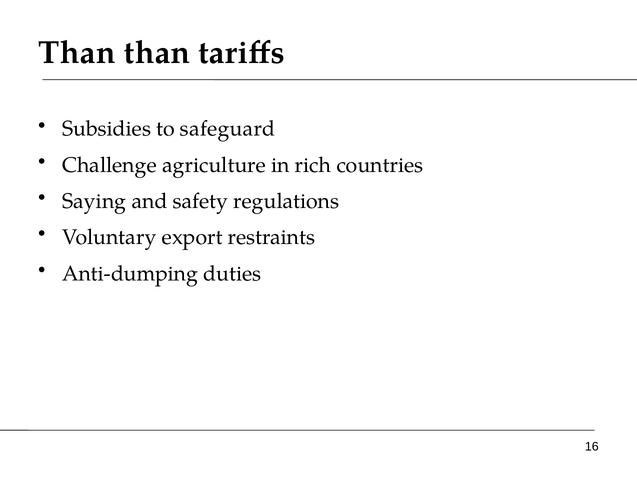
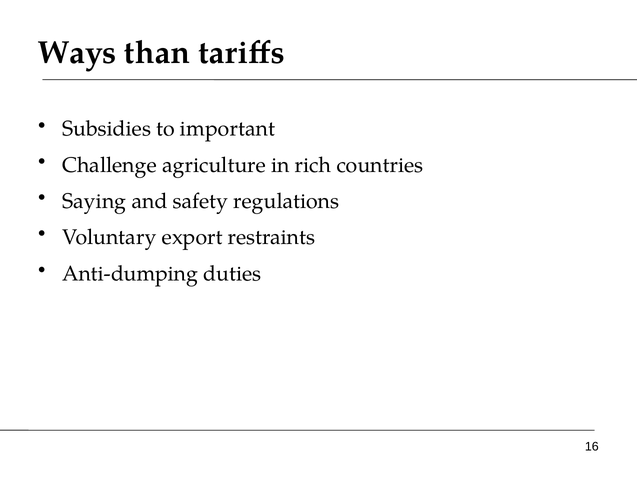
Than: Than -> Ways (77, 53)
safeguard: safeguard -> important (228, 129)
